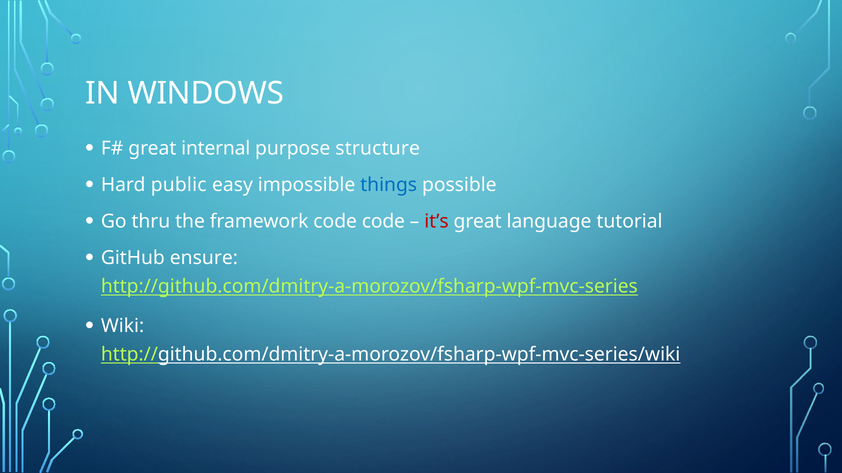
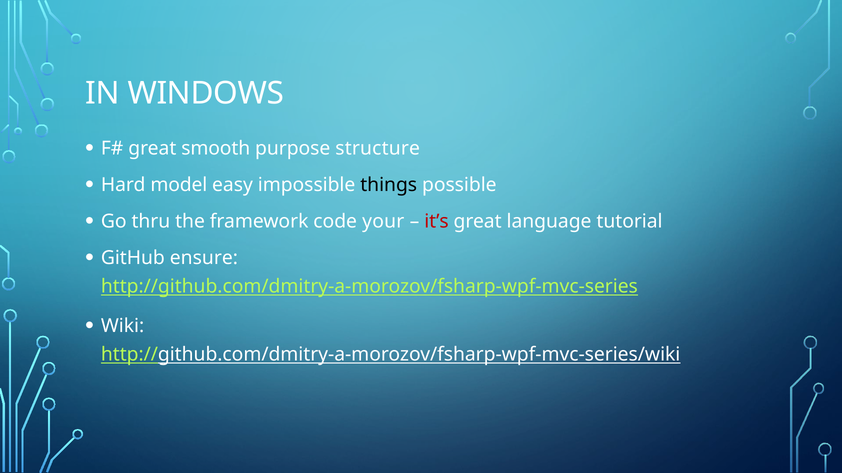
internal: internal -> smooth (216, 149)
public: public -> model (179, 185)
things colour: blue -> black (389, 185)
code code: code -> your (383, 222)
